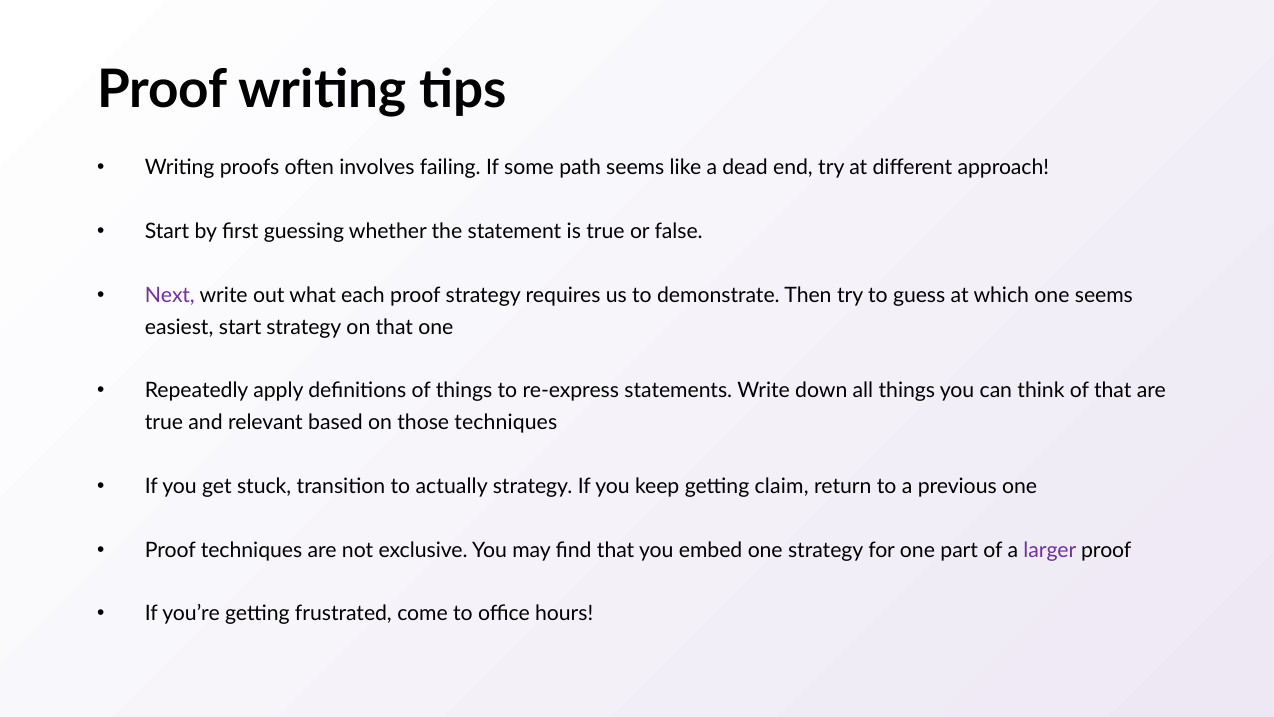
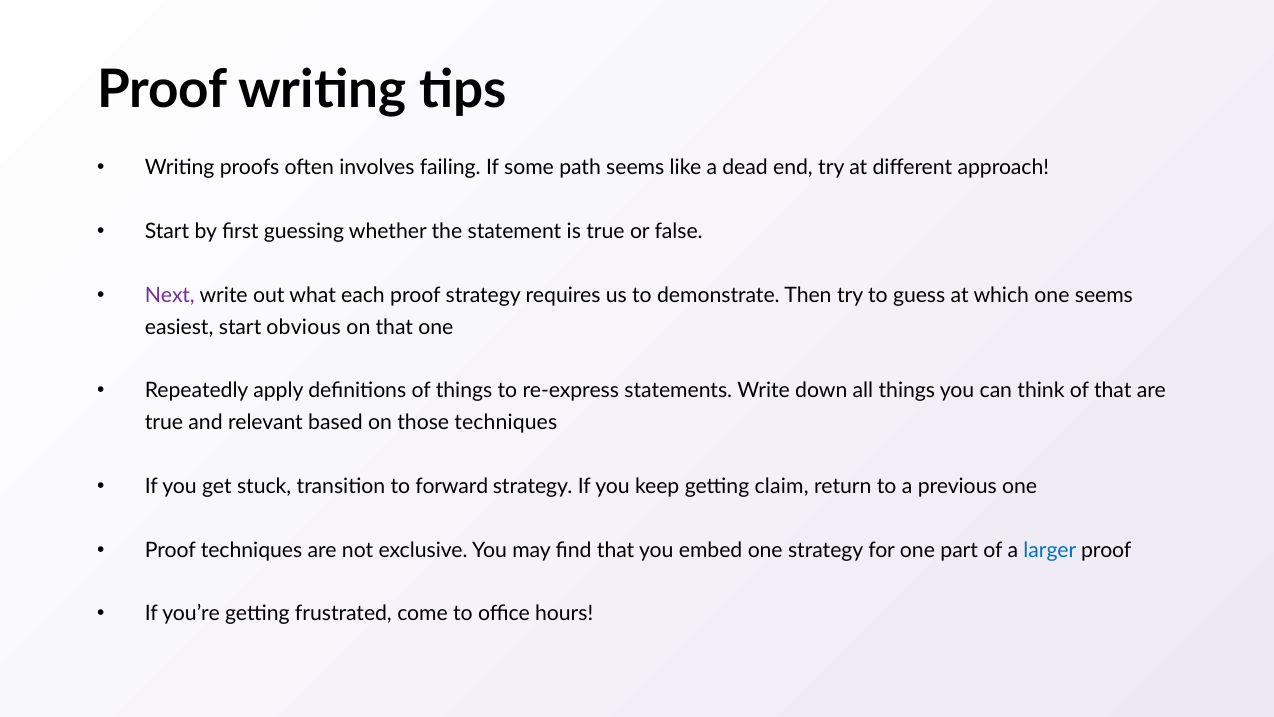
start strategy: strategy -> obvious (304, 327)
actually: actually -> forward (452, 486)
larger colour: purple -> blue (1050, 550)
